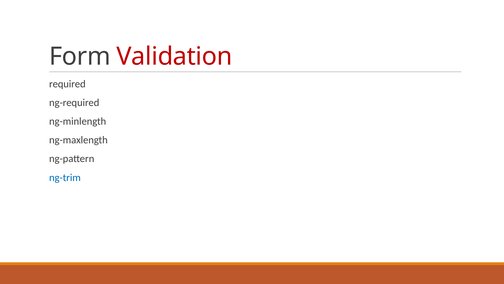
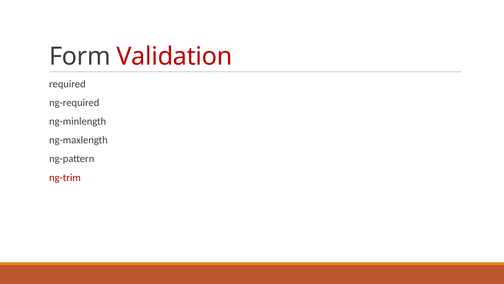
ng-trim colour: blue -> red (65, 177)
